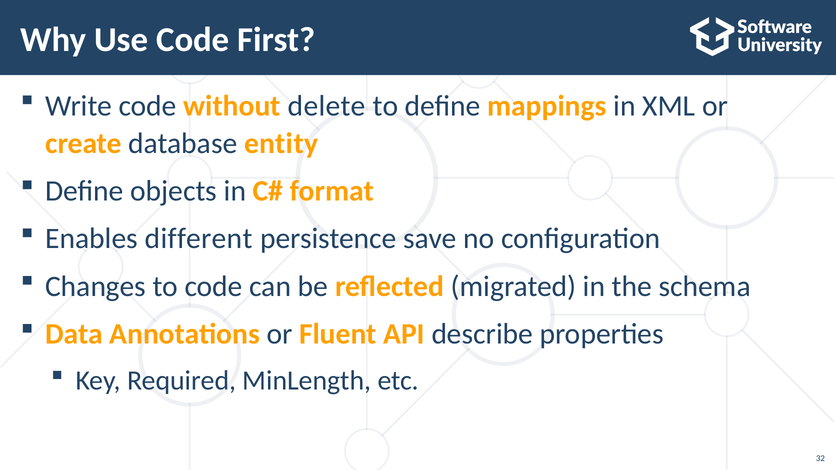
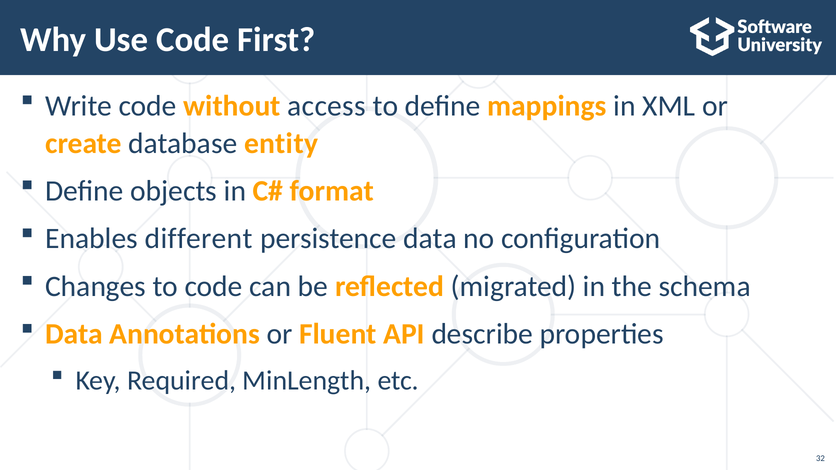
delete: delete -> access (327, 106)
persistence save: save -> data (430, 239)
